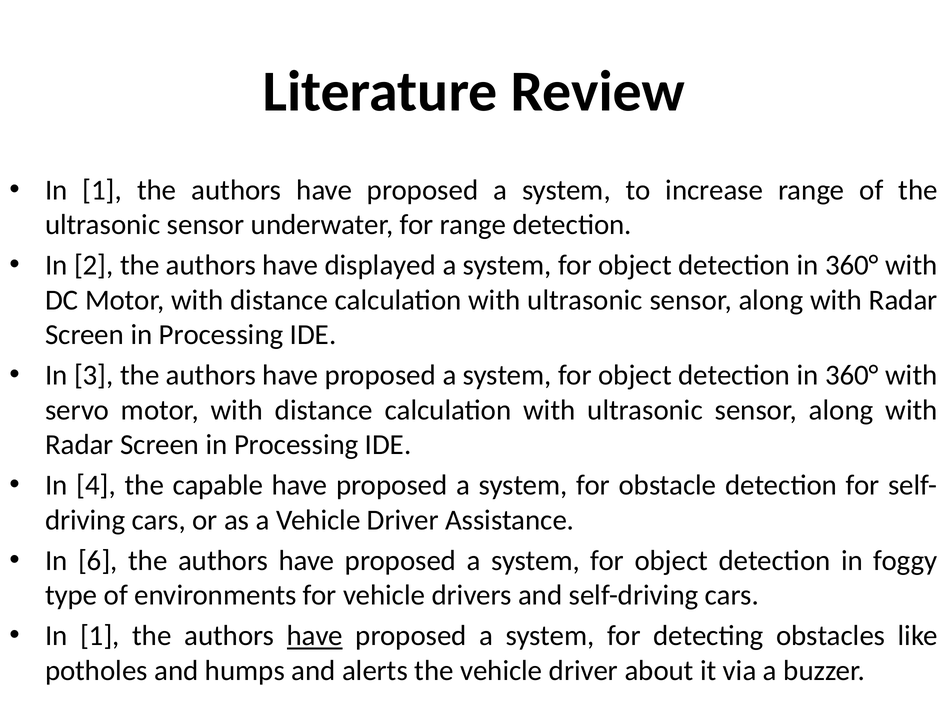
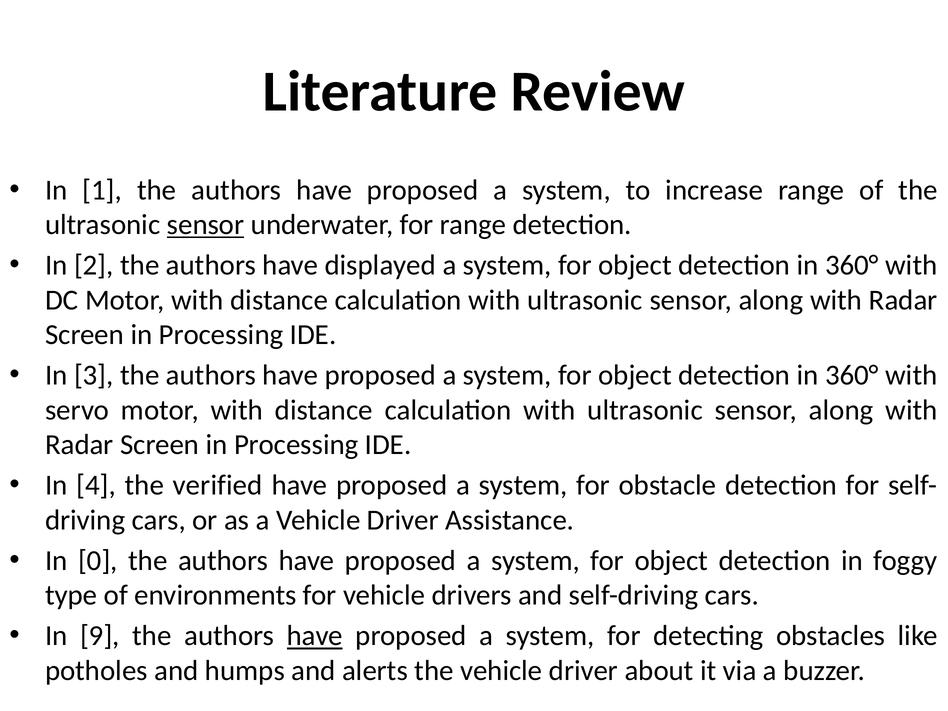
sensor underline: none -> present (206, 225)
capable: capable -> verified (218, 485)
6: 6 -> 0 (98, 561)
1: 1 -> 9 (100, 636)
